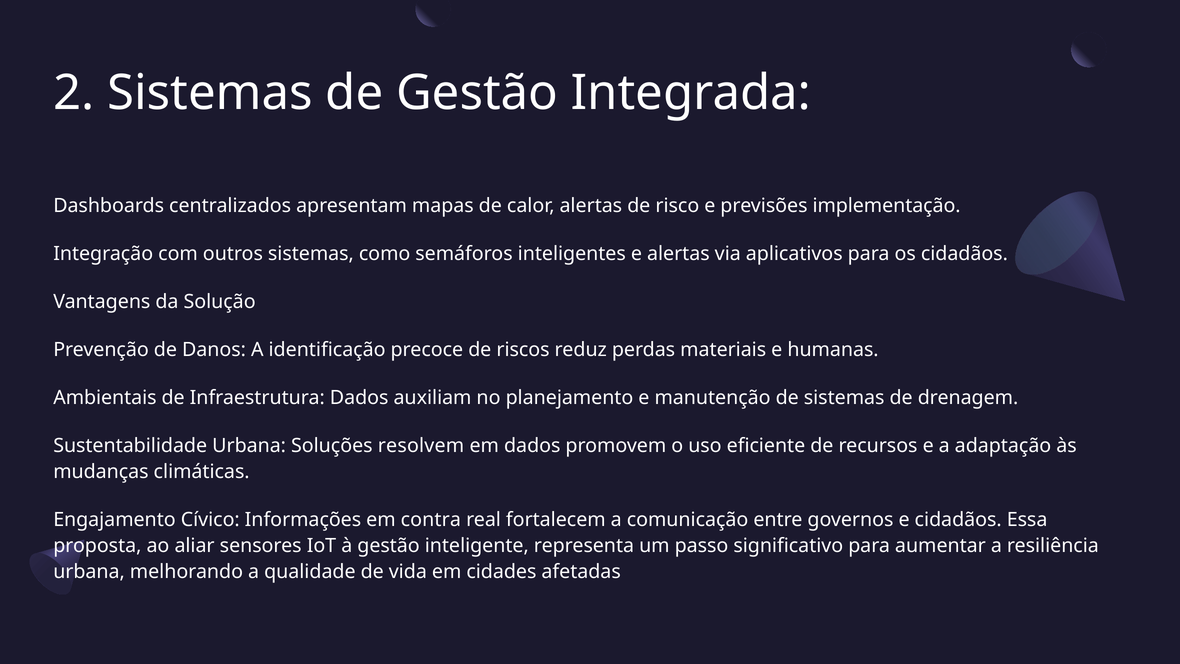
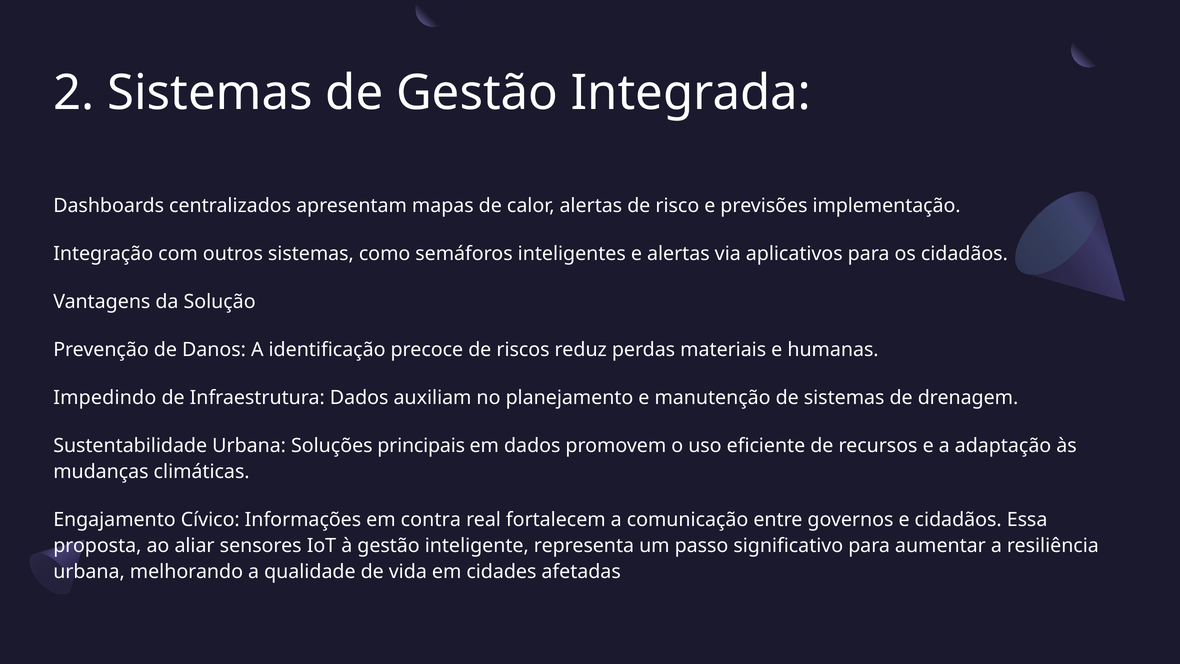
Ambientais: Ambientais -> Impedindo (105, 398)
resolvem: resolvem -> principais (421, 446)
